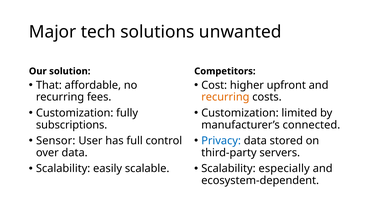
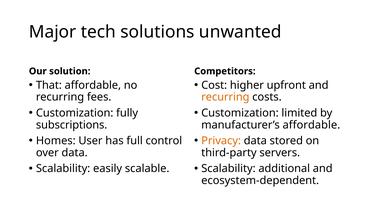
manufacturer’s connected: connected -> affordable (311, 125)
Sensor: Sensor -> Homes (56, 140)
Privacy colour: blue -> orange (221, 140)
especially: especially -> additional (284, 168)
